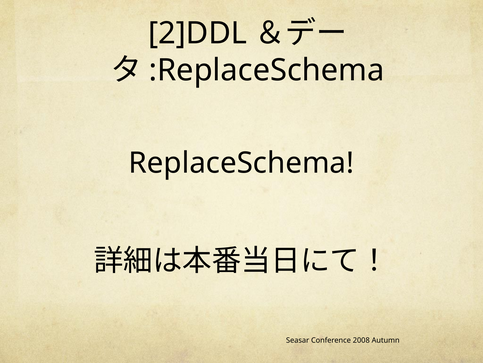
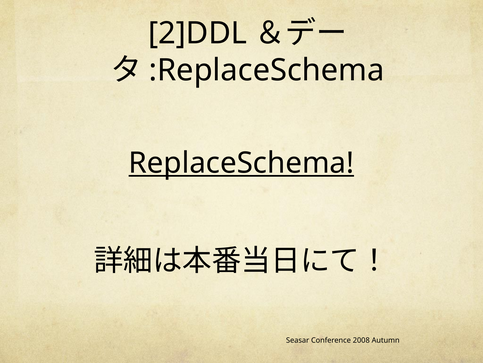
ReplaceSchema underline: none -> present (241, 163)
